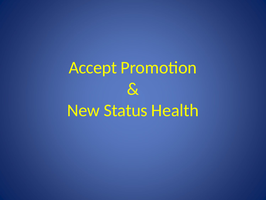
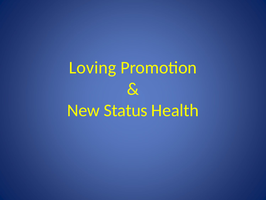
Accept: Accept -> Loving (93, 68)
